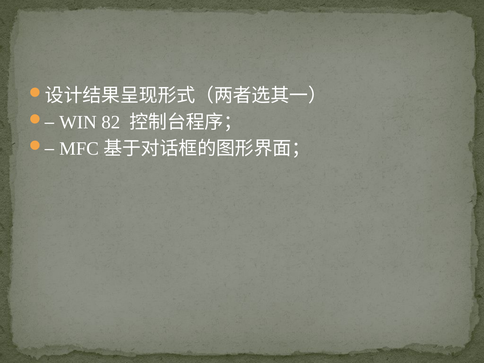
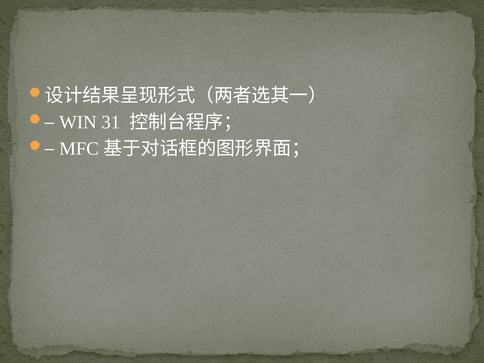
82: 82 -> 31 (111, 122)
